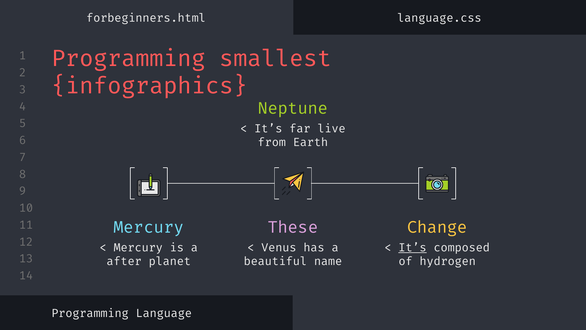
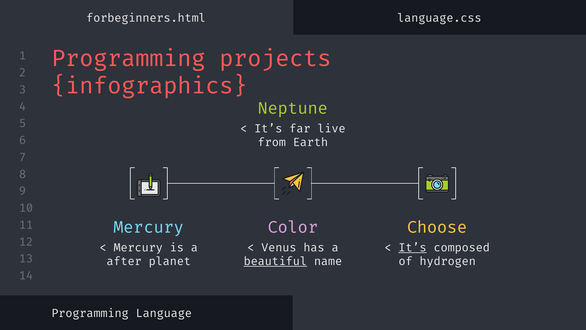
smallest: smallest -> projects (275, 58)
These: These -> Color (293, 227)
Change: Change -> Choose (437, 227)
beautiful underline: none -> present (275, 261)
